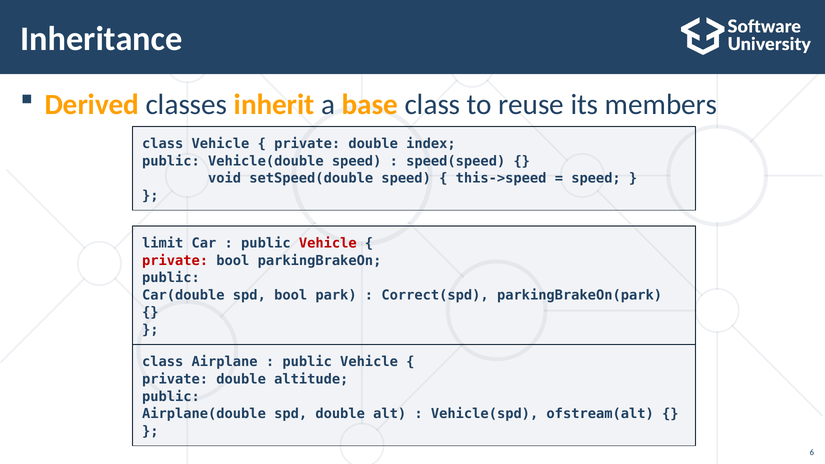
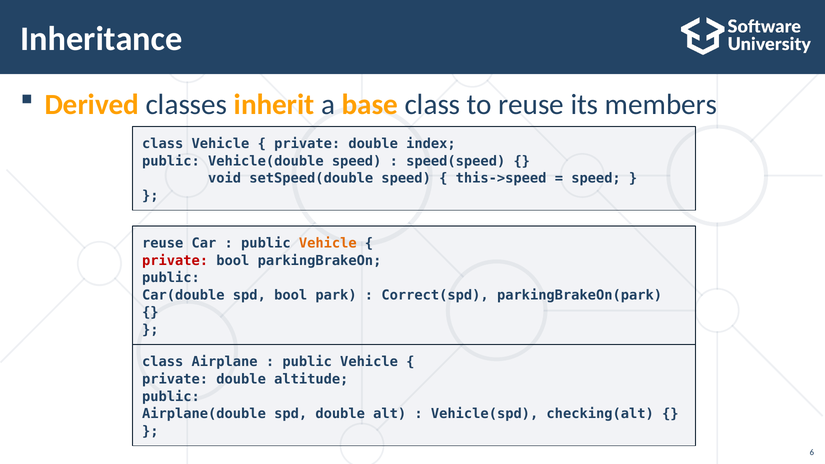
limit: limit -> reuse (163, 243)
Vehicle colour: red -> orange (328, 243)
ofstream(alt: ofstream(alt -> checking(alt (600, 414)
